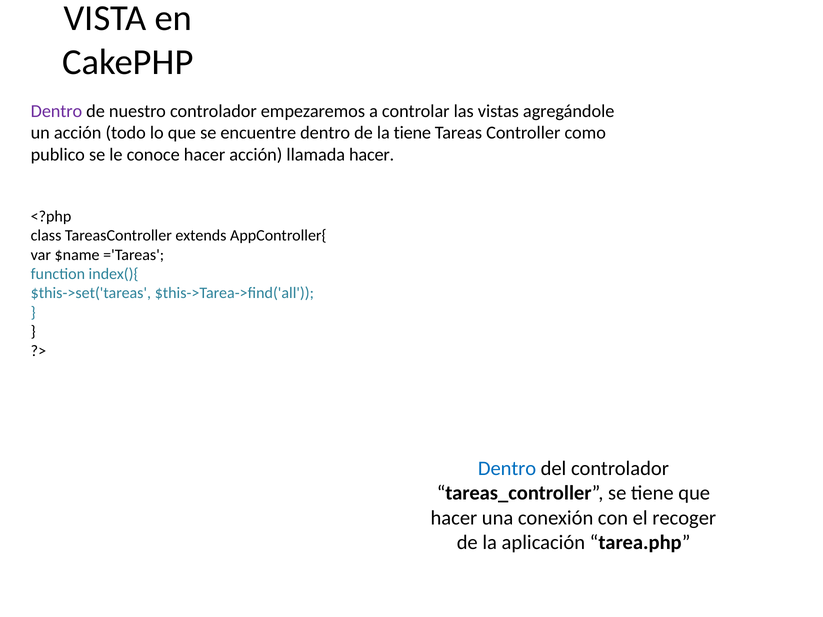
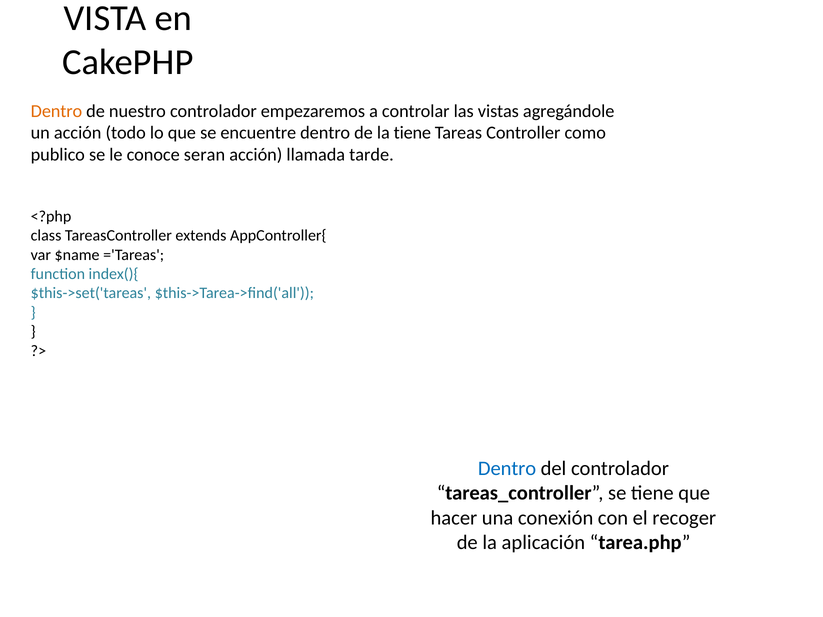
Dentro colour: purple -> orange (56, 111)
conoce hacer: hacer -> seran (204, 155)
llamada hacer: hacer -> tarde (372, 155)
